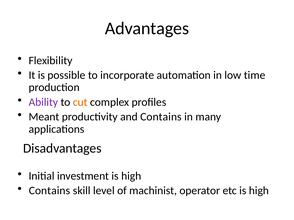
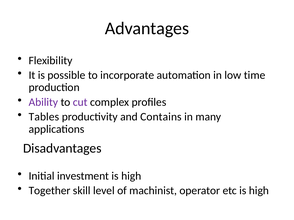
cut colour: orange -> purple (80, 102)
Meant: Meant -> Tables (44, 117)
Contains: Contains -> Together (50, 191)
